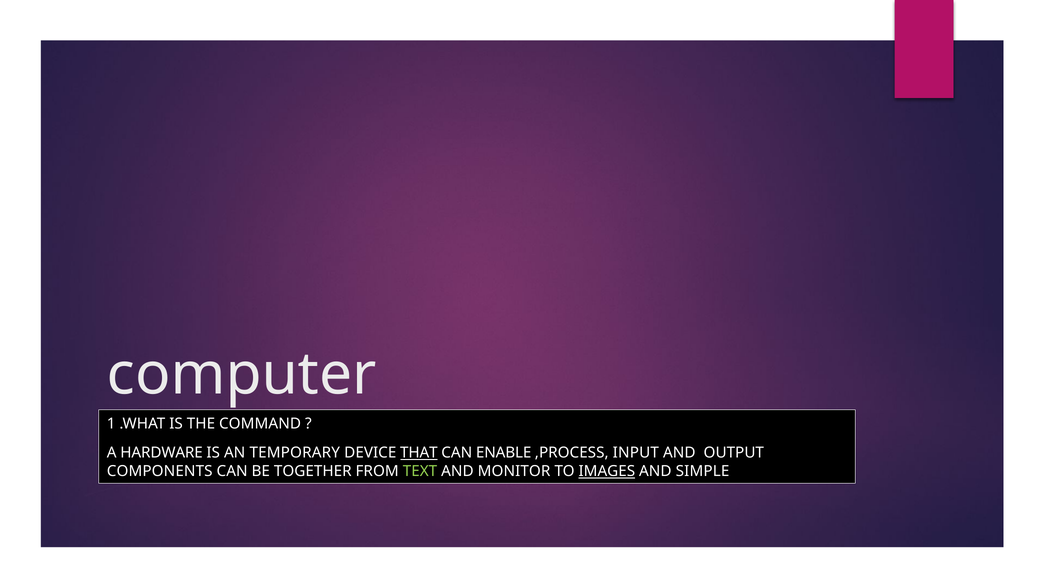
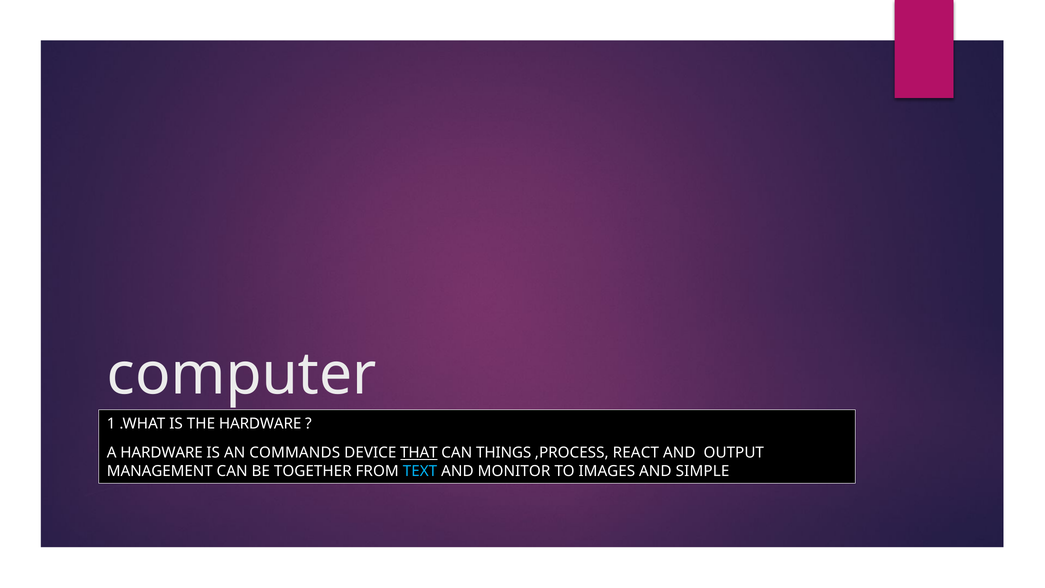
THE COMMAND: COMMAND -> HARDWARE (260, 424)
TEMPORARY: TEMPORARY -> COMMANDS (295, 453)
ENABLE: ENABLE -> THINGS (504, 453)
INPUT: INPUT -> REACT (636, 453)
COMPONENTS: COMPONENTS -> MANAGEMENT (160, 471)
TEXT colour: light green -> light blue (420, 471)
IMAGES underline: present -> none (607, 471)
